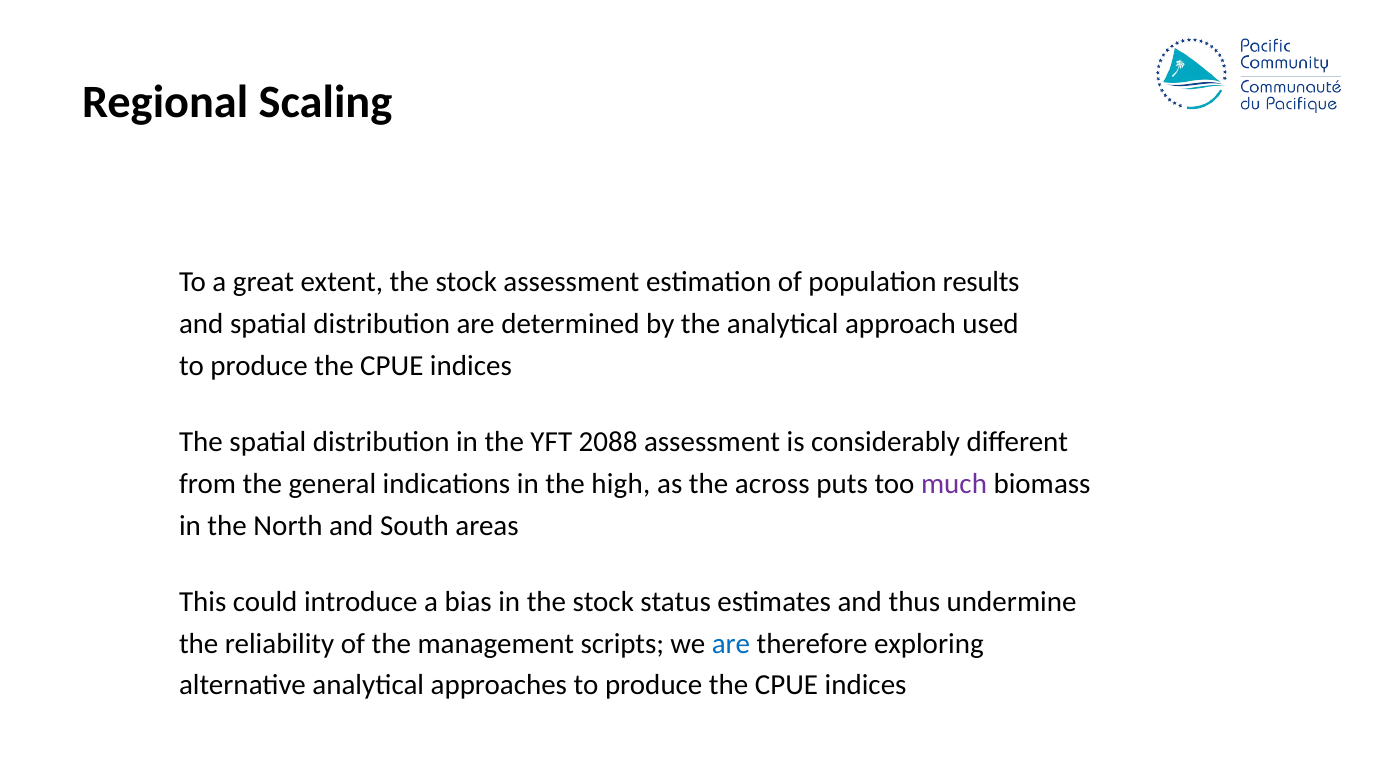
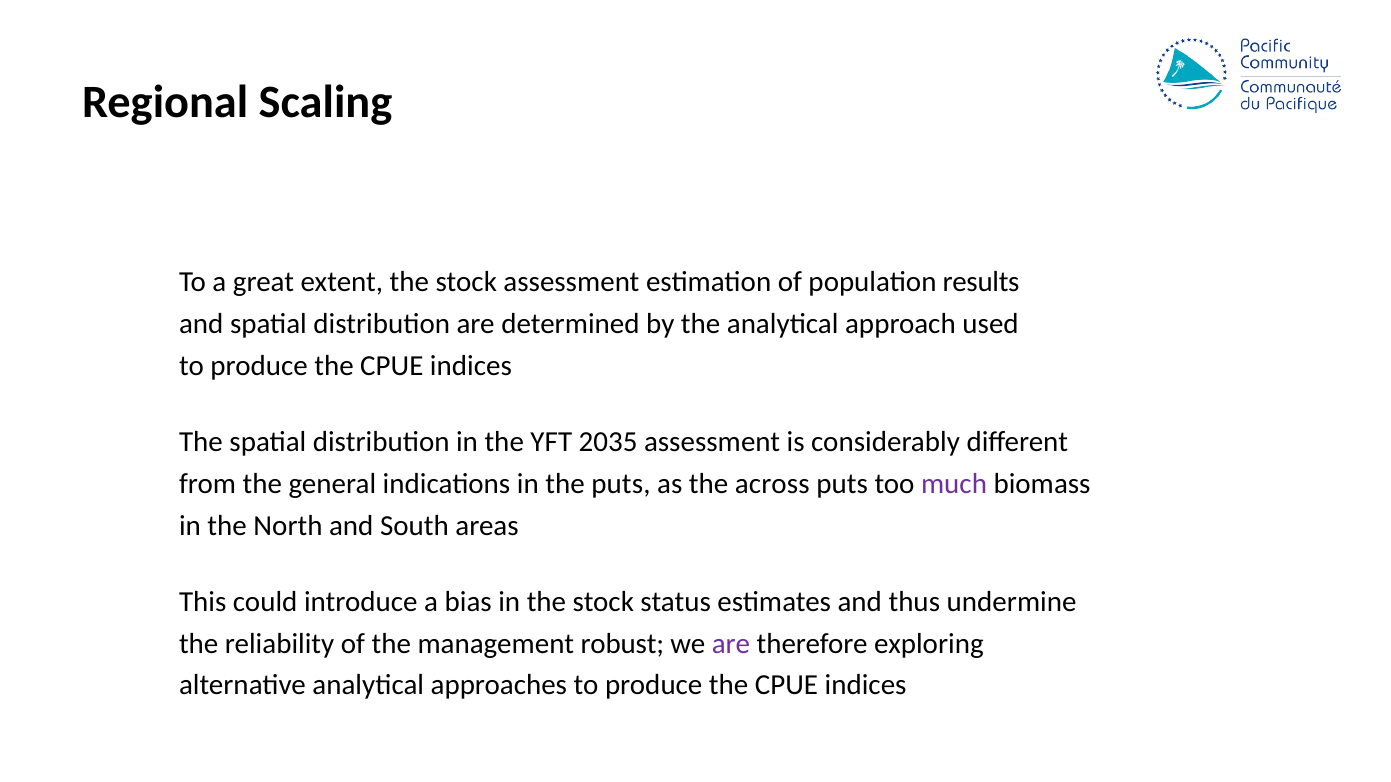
2088: 2088 -> 2035 (608, 442)
the high: high -> puts (621, 484)
scripts: scripts -> robust (622, 644)
are colour: blue -> purple (731, 644)
